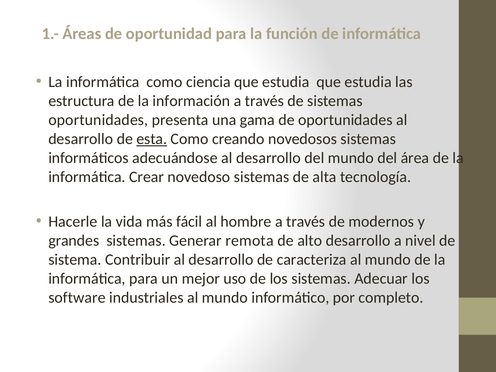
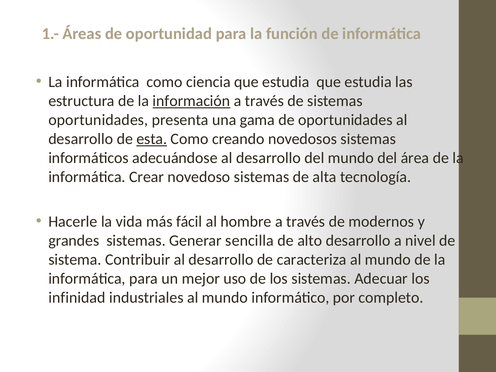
información underline: none -> present (191, 101)
remota: remota -> sencilla (250, 241)
software: software -> infinidad (77, 298)
